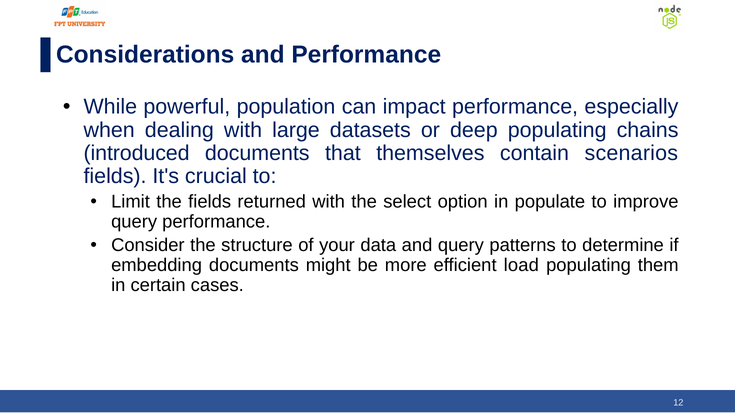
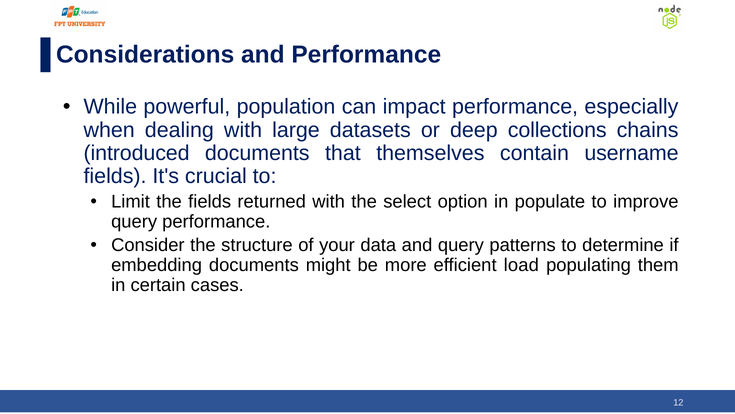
deep populating: populating -> collections (557, 130)
scenarios: scenarios -> username (632, 153)
